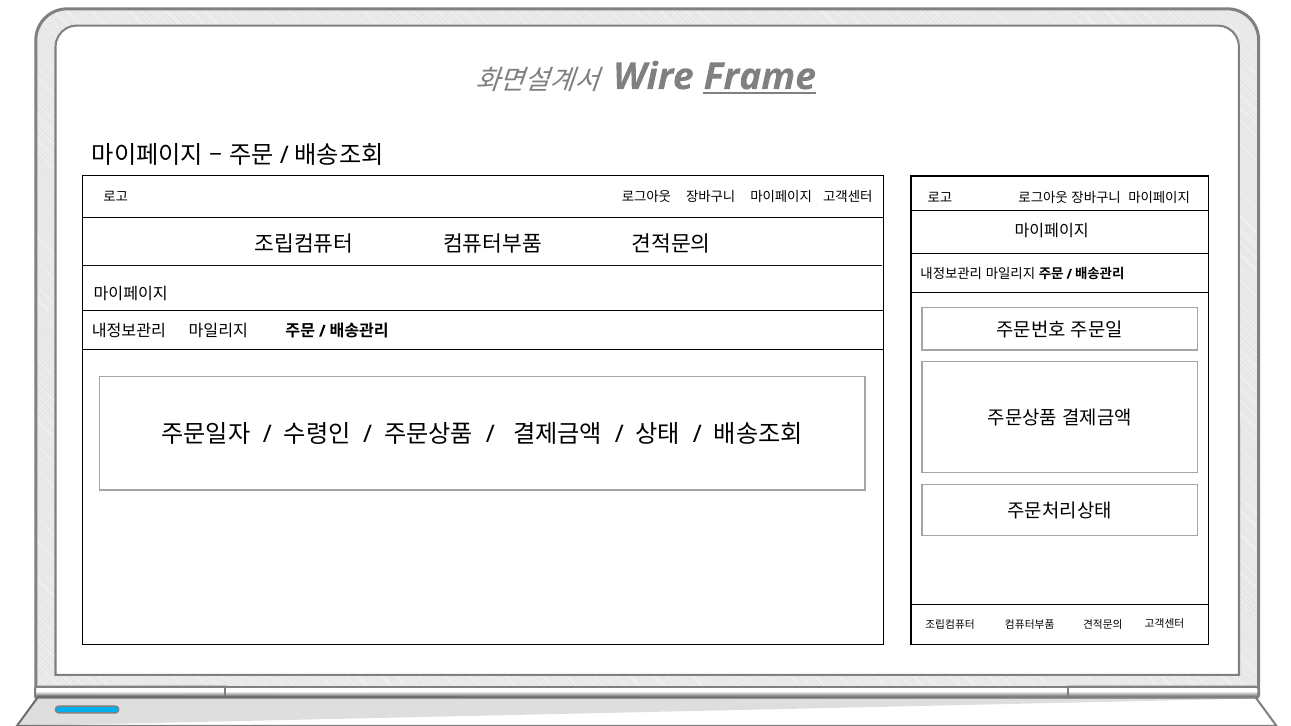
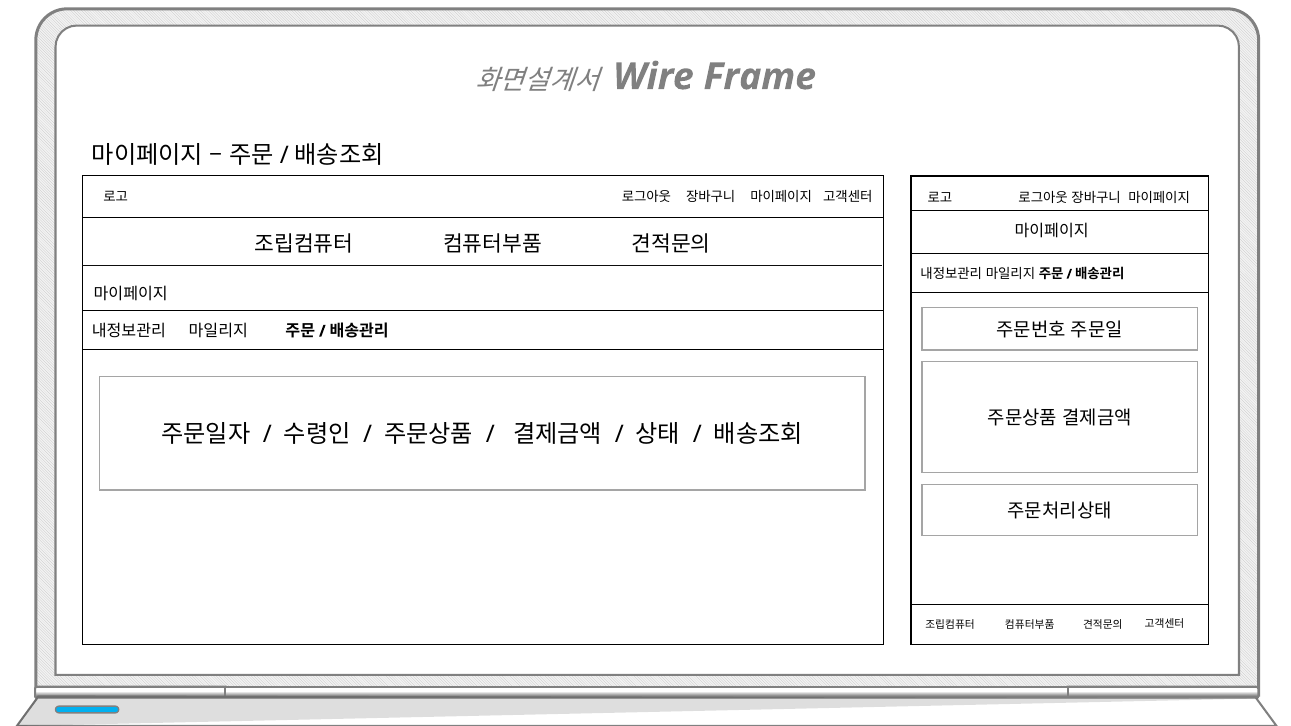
Frame underline: present -> none (760, 77)
